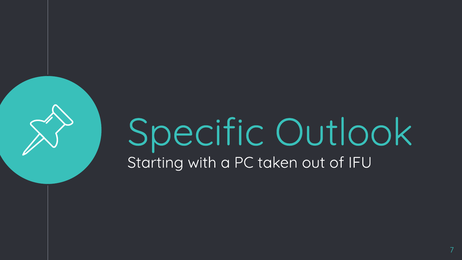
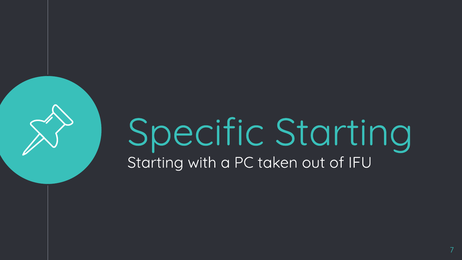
Specific Outlook: Outlook -> Starting (344, 133)
